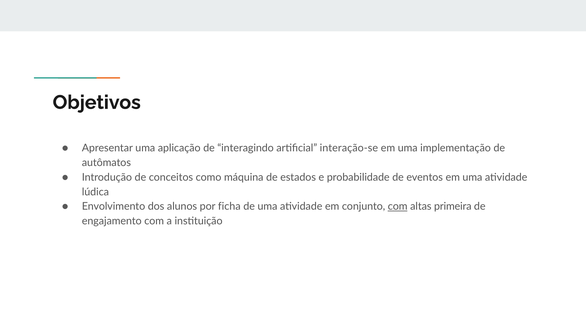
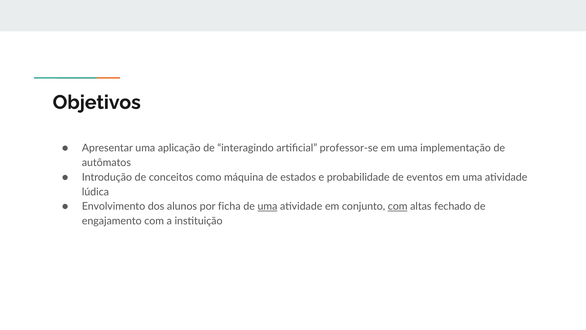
interação-se: interação-se -> professor-se (349, 148)
uma underline: none -> present (267, 206)
primeira: primeira -> fechado (453, 206)
